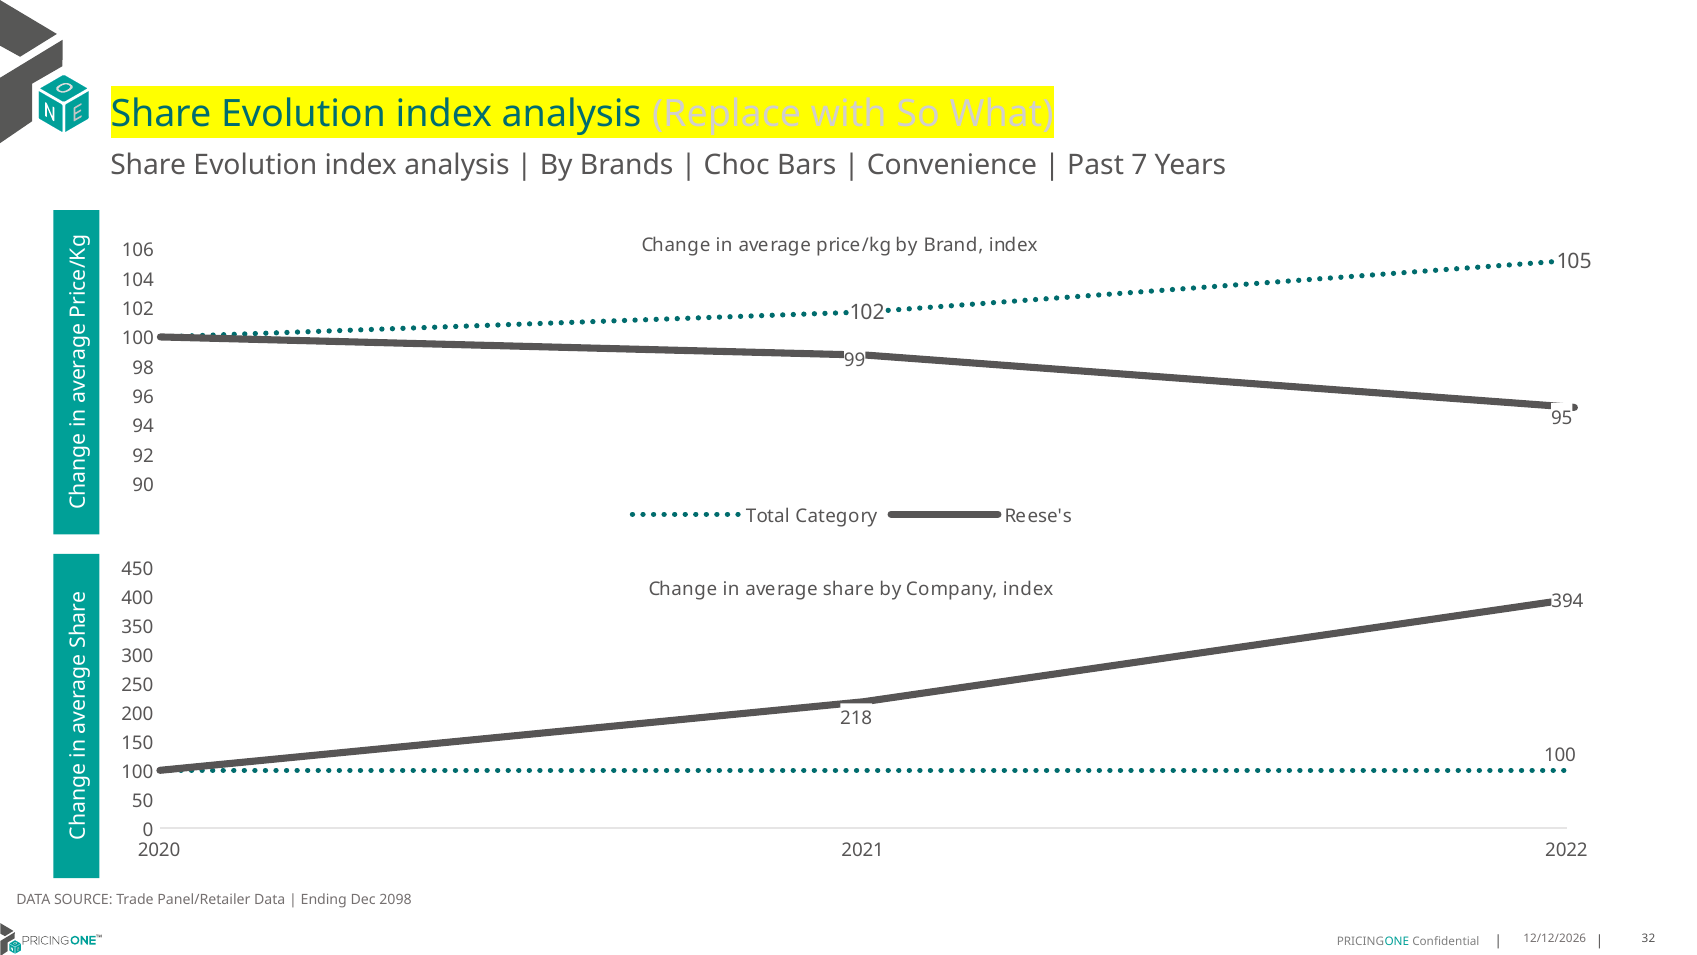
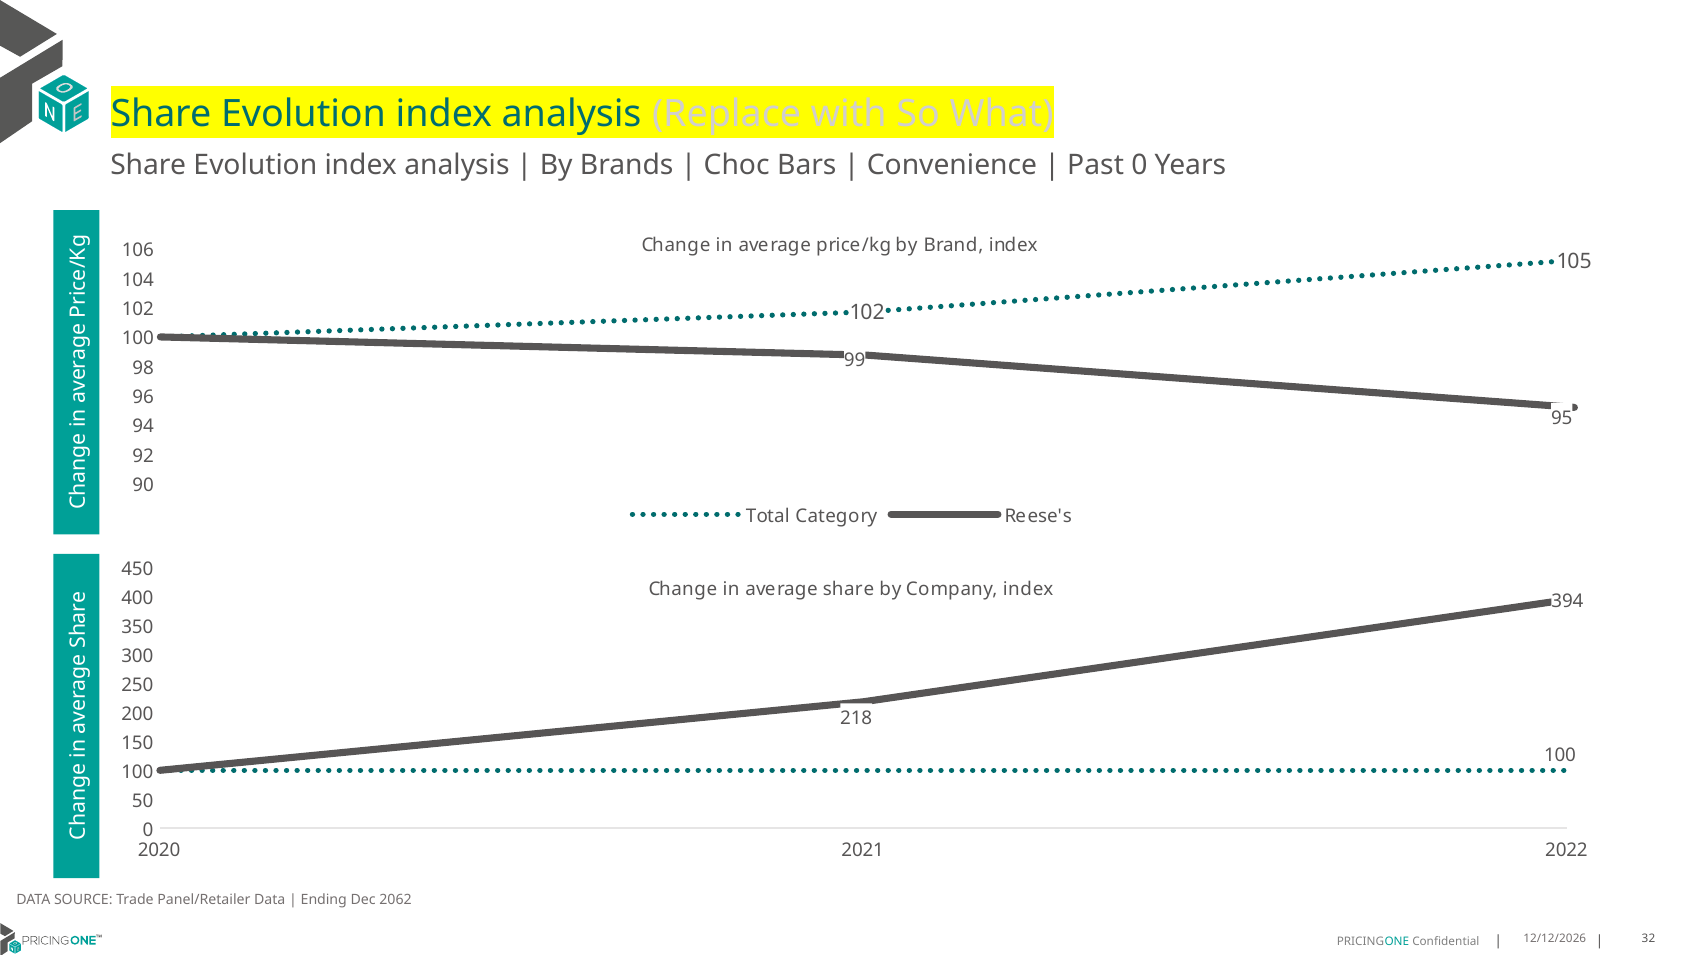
Past 7: 7 -> 0 (1139, 165)
2098: 2098 -> 2062 (396, 899)
